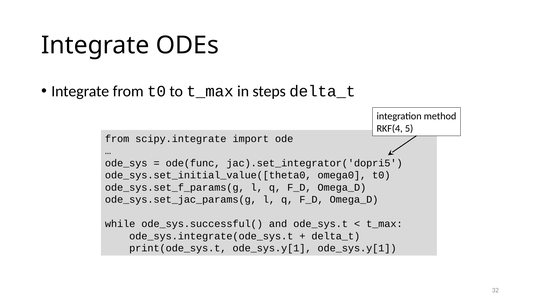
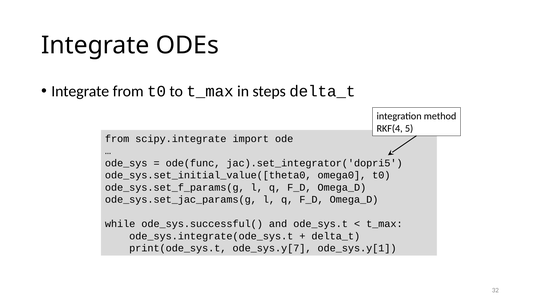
print(ode_sys.t ode_sys.y[1: ode_sys.y[1 -> ode_sys.y[7 (272, 248)
